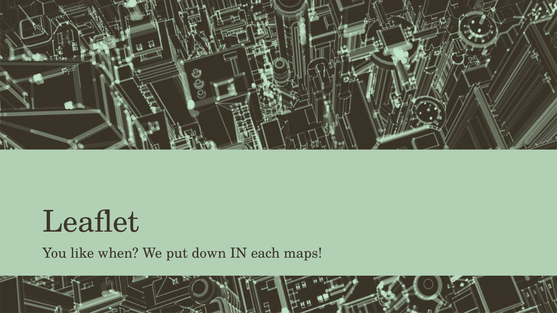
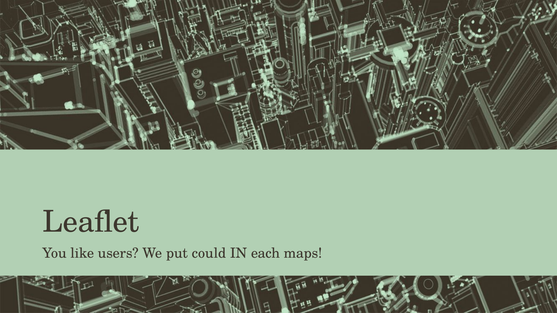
when: when -> users (118, 254)
down: down -> could (209, 254)
